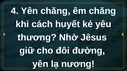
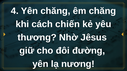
huyết: huyết -> chiến (68, 24)
